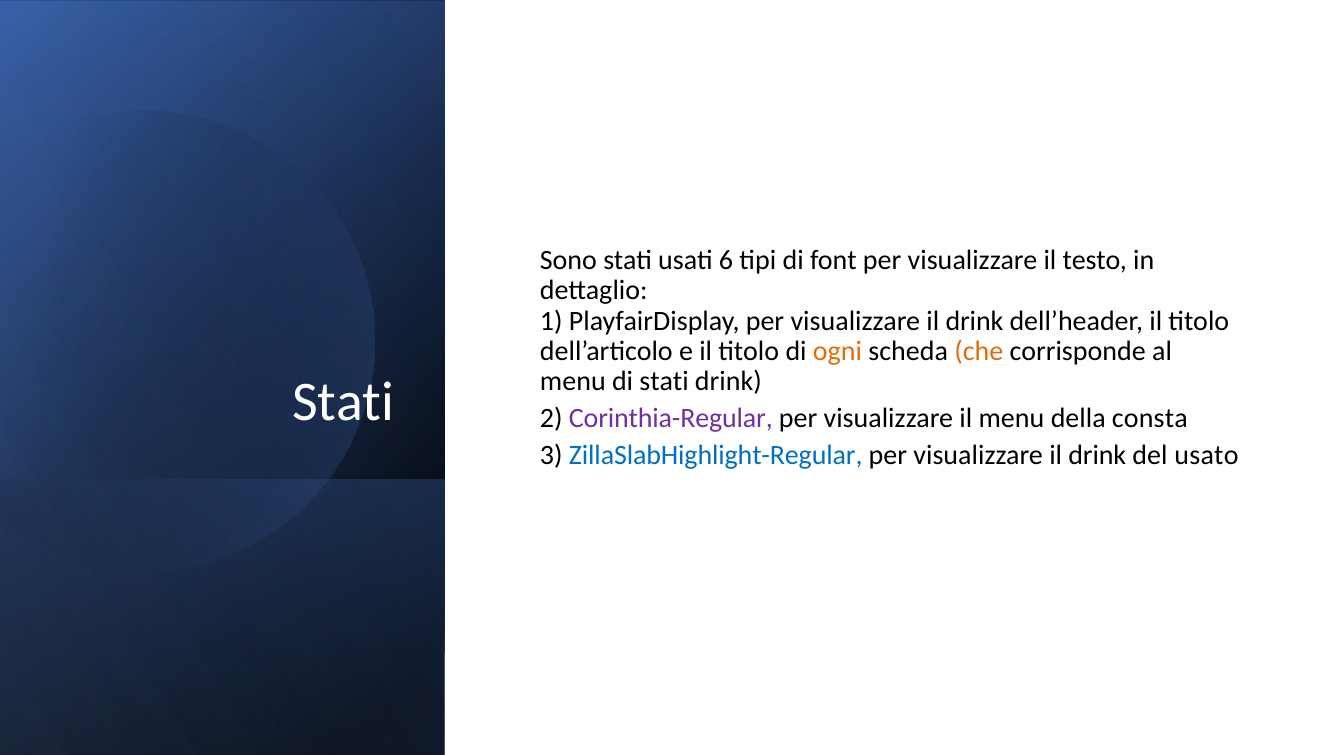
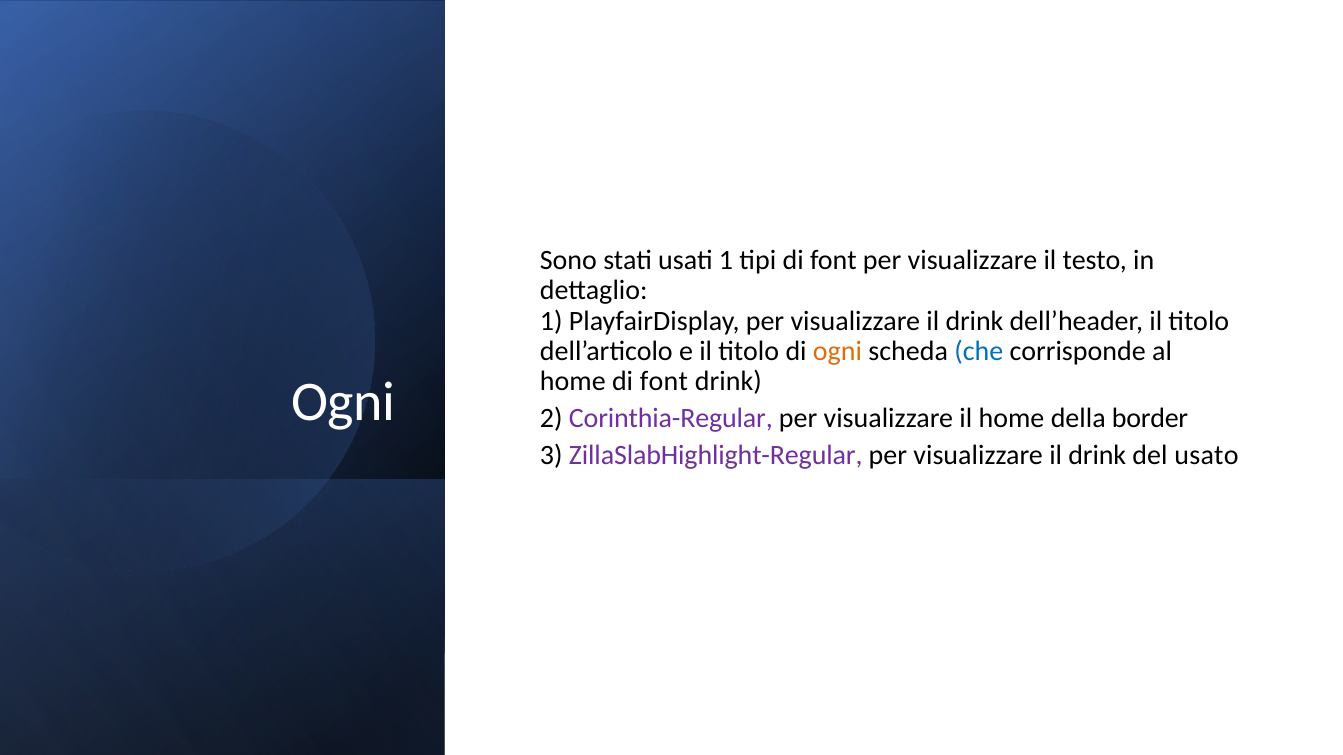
usati 6: 6 -> 1 (726, 260)
che colour: orange -> blue (979, 351)
menu: menu -> home (573, 381)
stati: stati -> font (664, 381)
Stati: Stati -> Ogni (343, 402)
il menu: menu -> home (1011, 419)
consta: consta -> border (1150, 419)
ZillaSlabHighlight-Regular colour: blue -> purple (716, 456)
